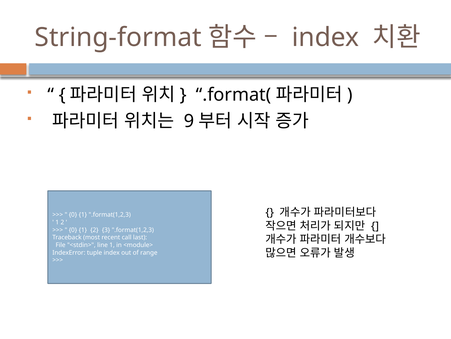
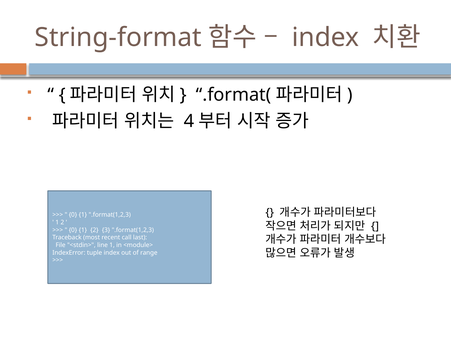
9: 9 -> 4 (189, 121)
